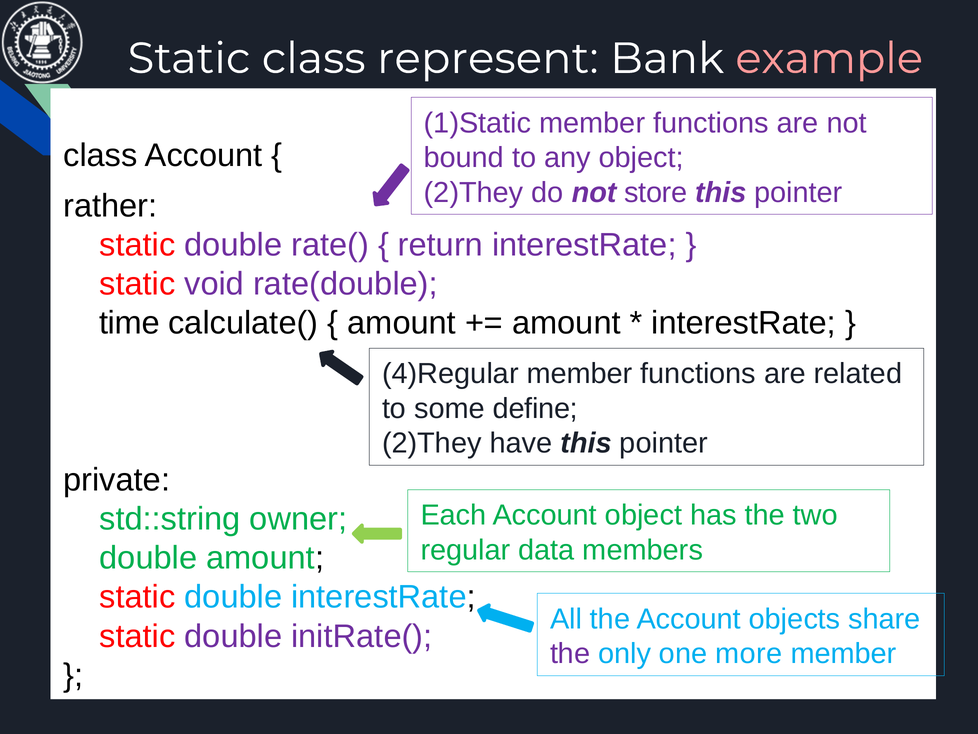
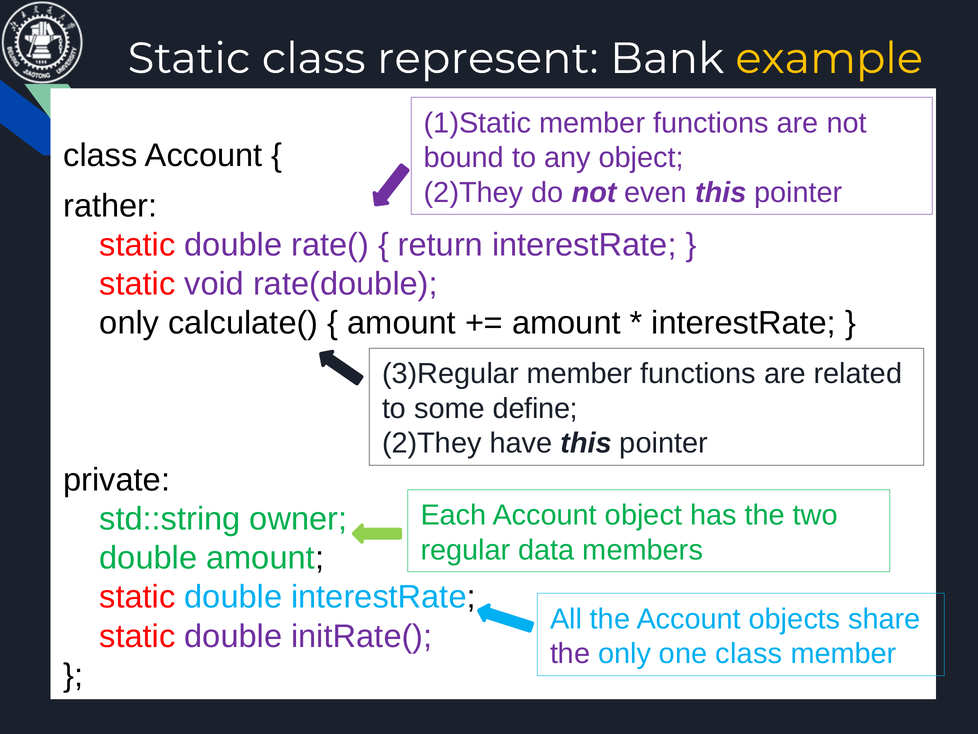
example colour: pink -> yellow (829, 59)
store: store -> even (656, 192)
time: time -> only (129, 323)
4)Regular: 4)Regular -> 3)Regular (450, 374)
one more: more -> class (749, 653)
